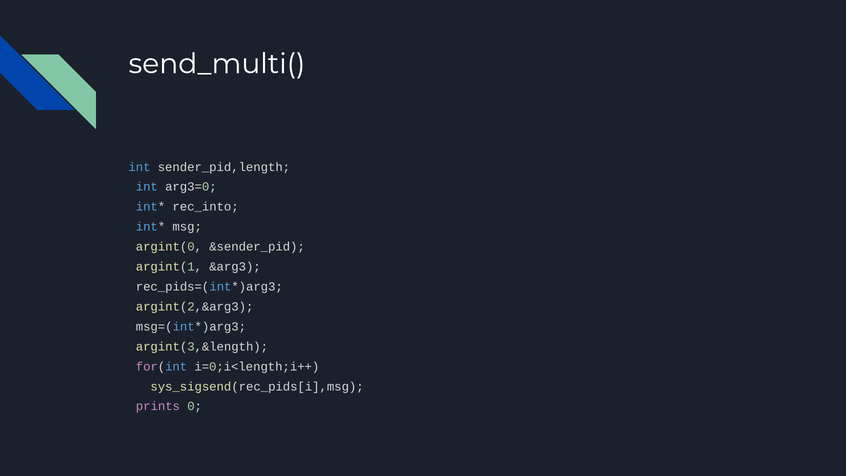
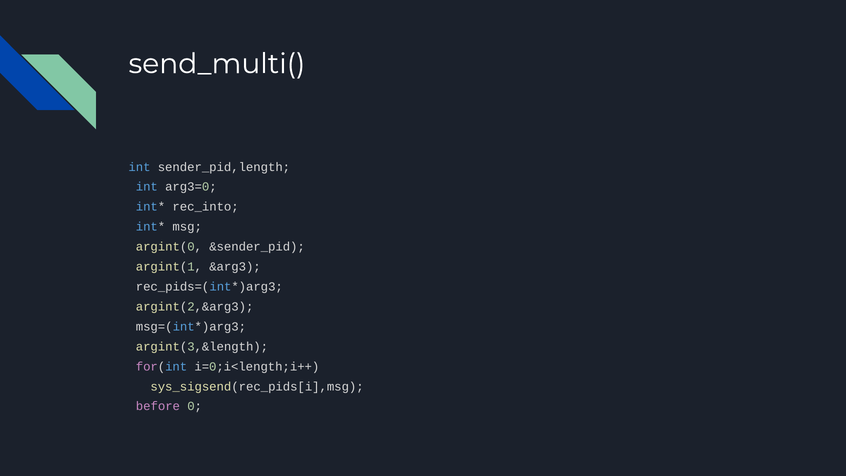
prints: prints -> before (158, 406)
